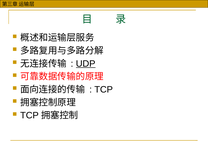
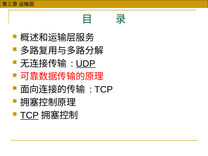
TCP underline: none -> present (30, 115)
